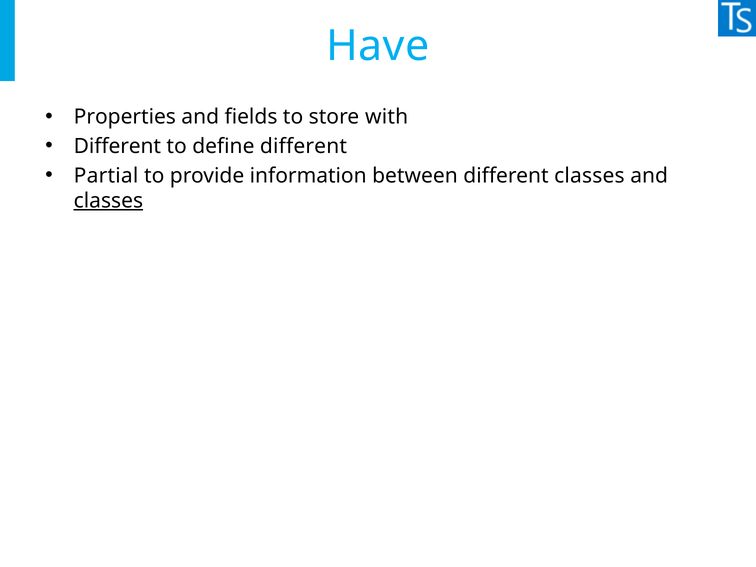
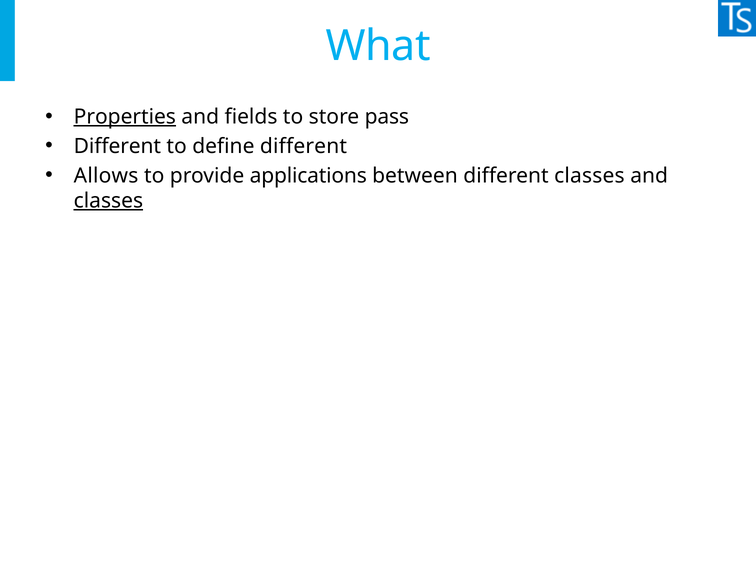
Have: Have -> What (378, 46)
Properties underline: none -> present (125, 117)
with: with -> pass (387, 117)
Partial: Partial -> Allows (106, 176)
information: information -> applications (308, 176)
